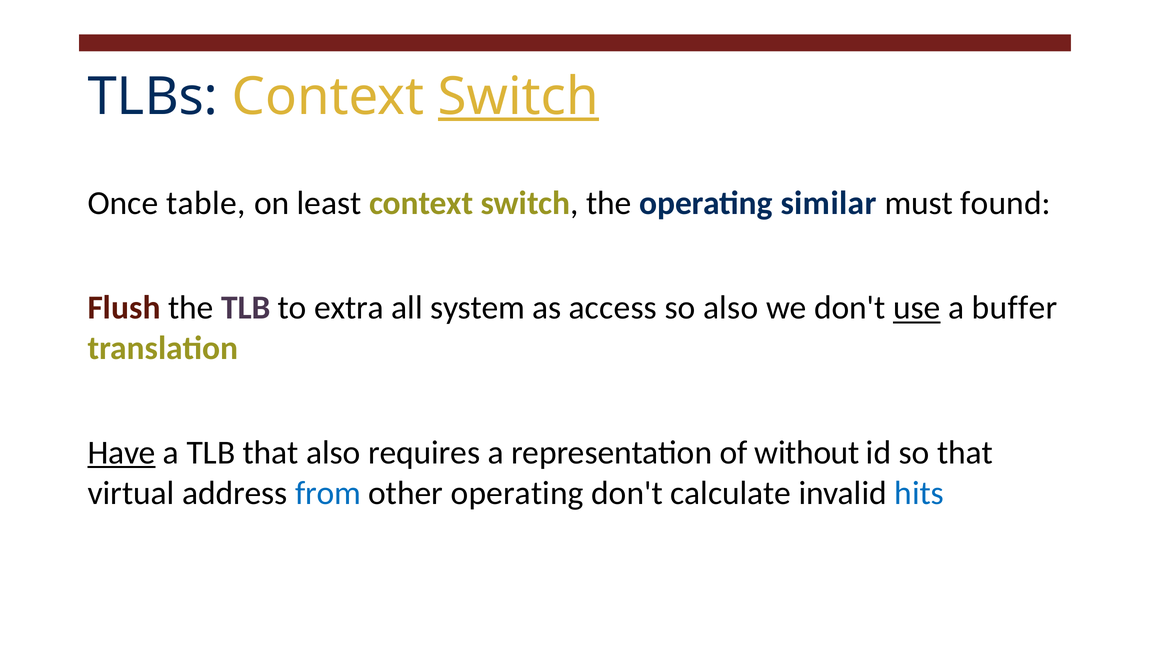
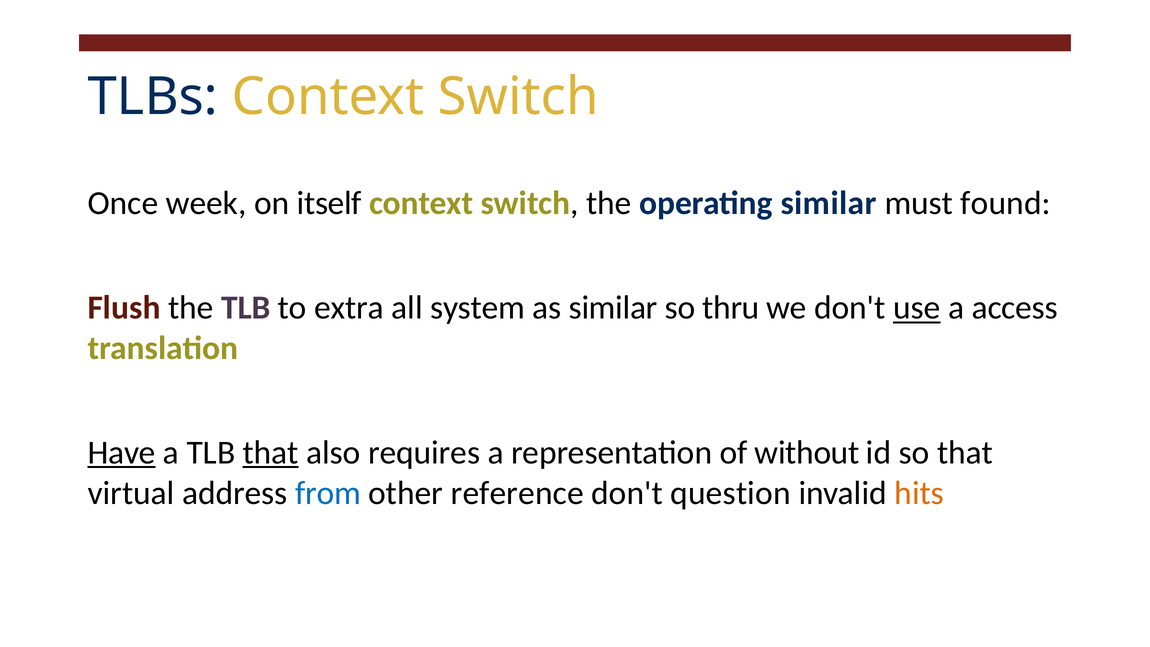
Switch underline: present -> none (518, 97)
table: table -> week (206, 203)
least: least -> itself (329, 203)
as access: access -> similar (613, 308)
so also: also -> thru (731, 308)
buffer: buffer -> access (1015, 308)
that underline: none -> present (271, 453)
other operating: operating -> reference (517, 493)
calculate: calculate -> question (731, 493)
hits colour: blue -> orange (919, 493)
